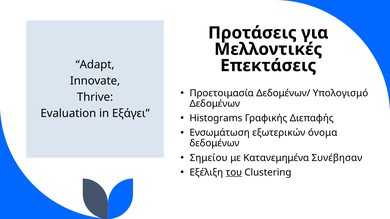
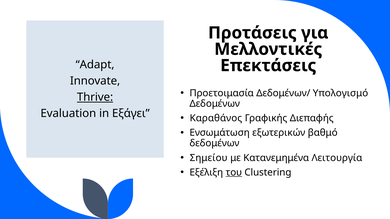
Thrive underline: none -> present (95, 97)
Histograms: Histograms -> Καραθάνος (216, 118)
όνομα: όνομα -> βαθμό (323, 133)
Συνέβησαν: Συνέβησαν -> Λειτουργία (337, 158)
